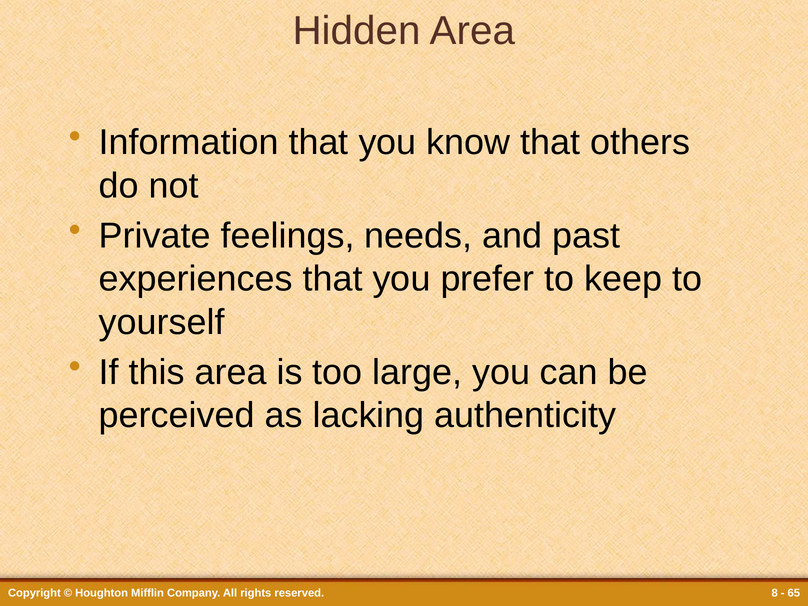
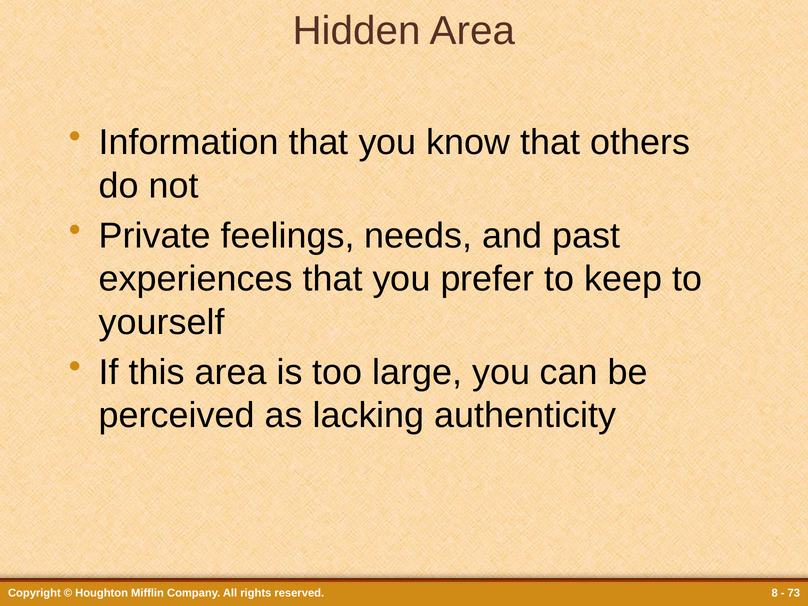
65: 65 -> 73 (794, 593)
